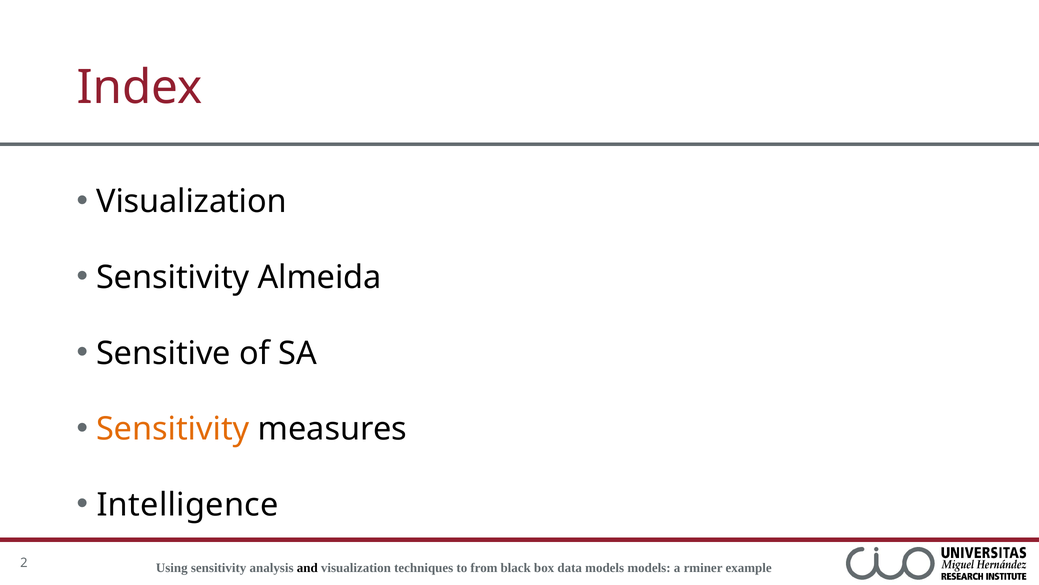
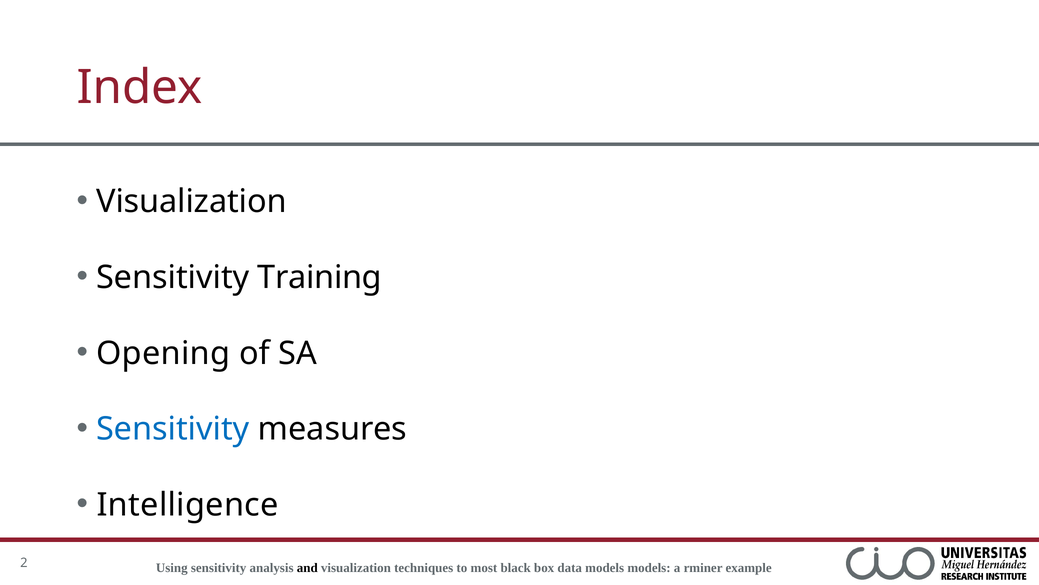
Almeida: Almeida -> Training (320, 277)
Sensitive: Sensitive -> Opening (163, 353)
Sensitivity colour: orange -> blue (173, 429)
from: from -> most (484, 567)
